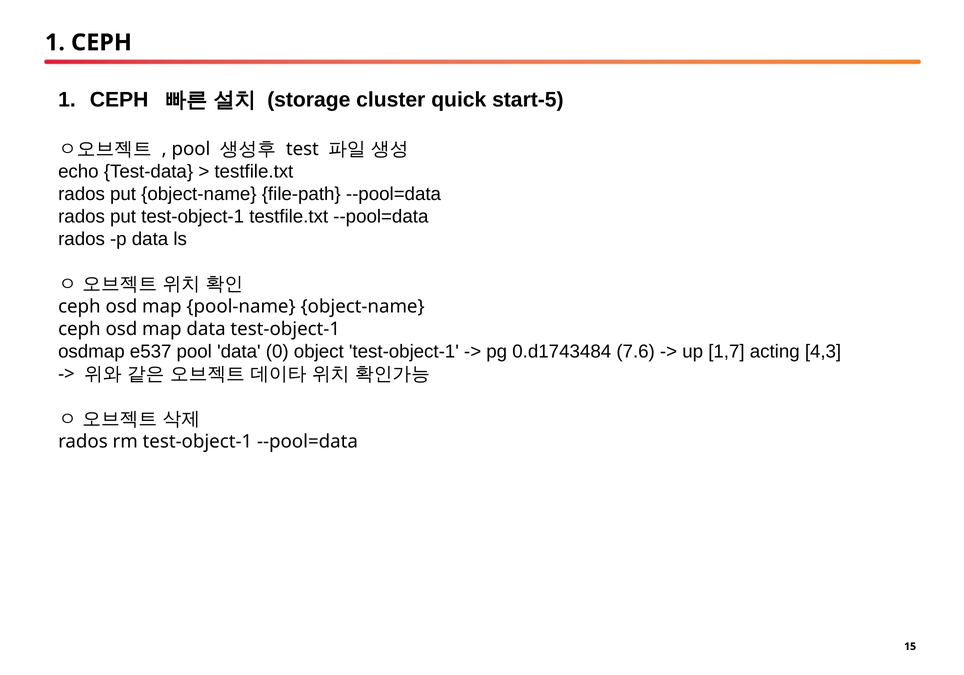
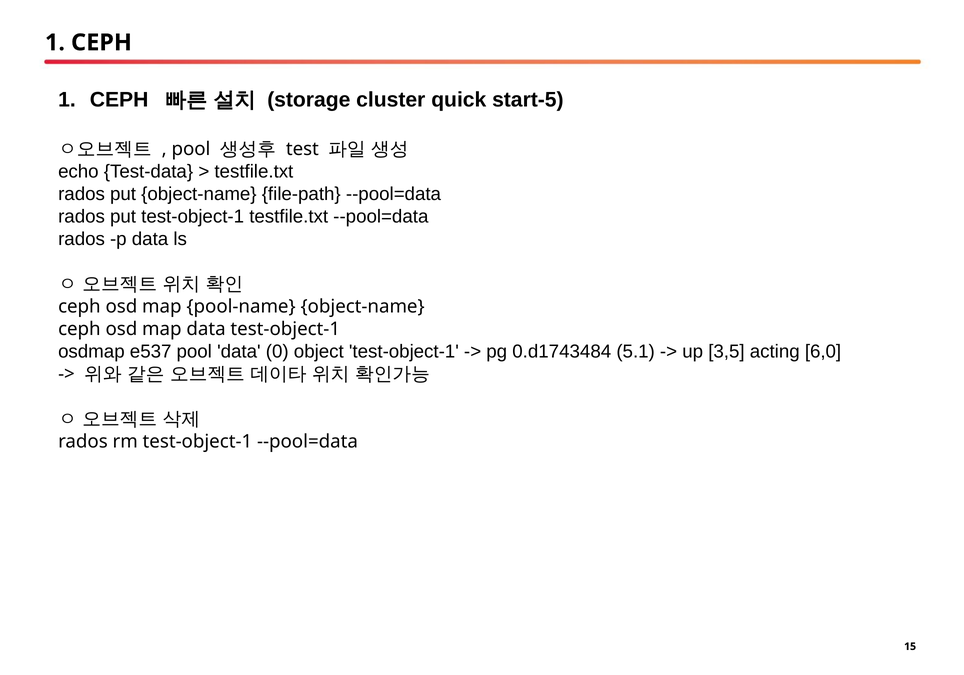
7.6: 7.6 -> 5.1 (636, 351)
1,7: 1,7 -> 3,5 (726, 351)
4,3: 4,3 -> 6,0 (823, 351)
